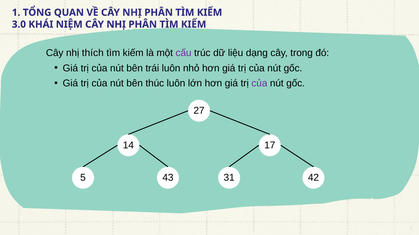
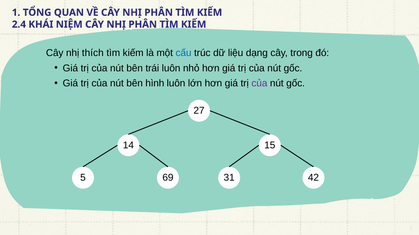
3.0: 3.0 -> 2.4 (19, 24)
cấu colour: purple -> blue (184, 53)
thúc: thúc -> hình (155, 84)
17: 17 -> 15 (270, 146)
43: 43 -> 69 (168, 178)
